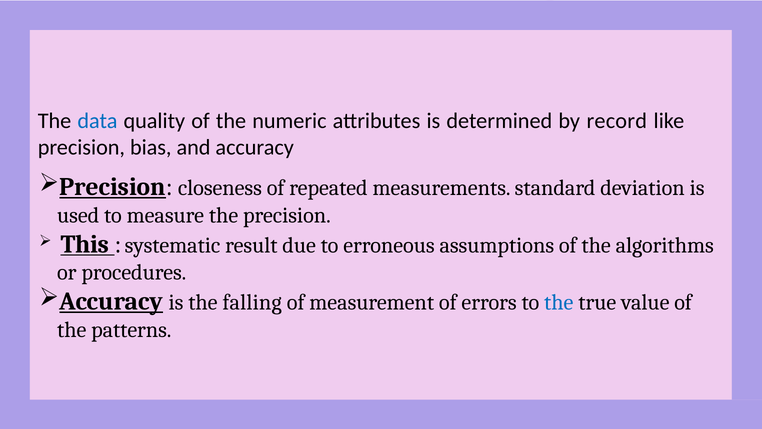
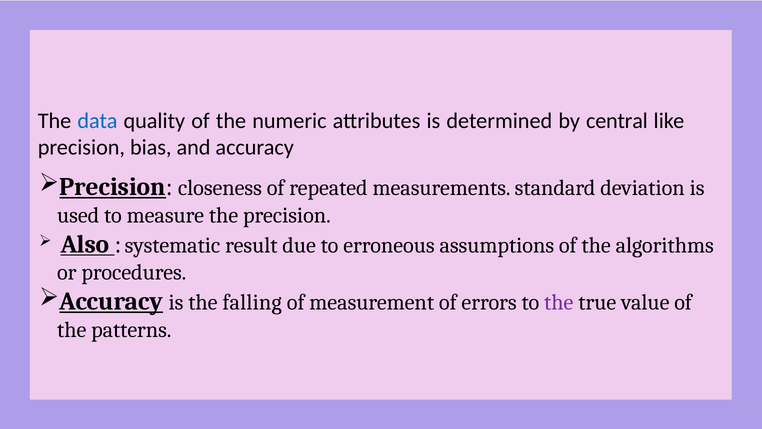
record: record -> central (617, 121)
This: This -> Also (85, 244)
the colour: blue -> purple (559, 302)
